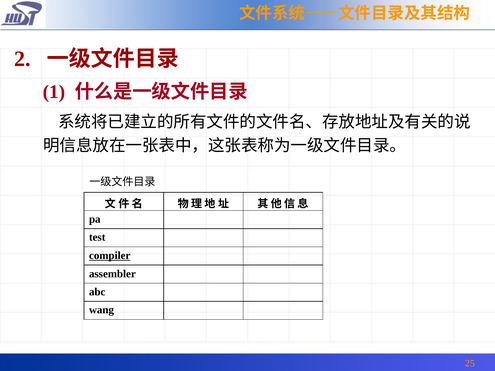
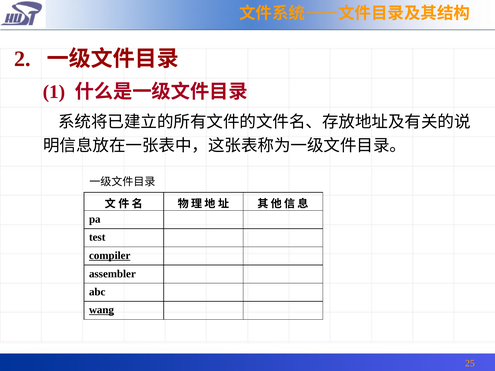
wang underline: none -> present (101, 310)
